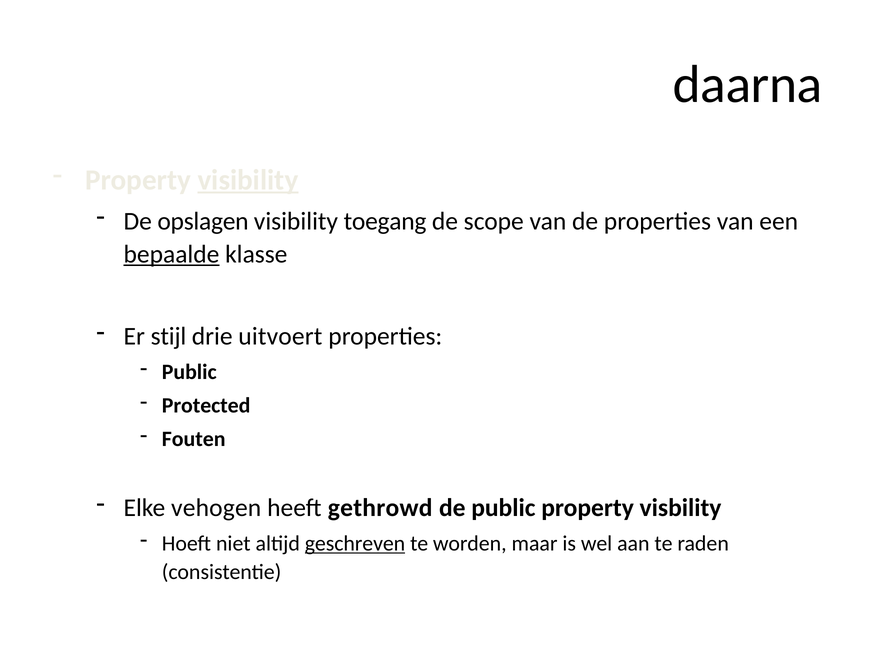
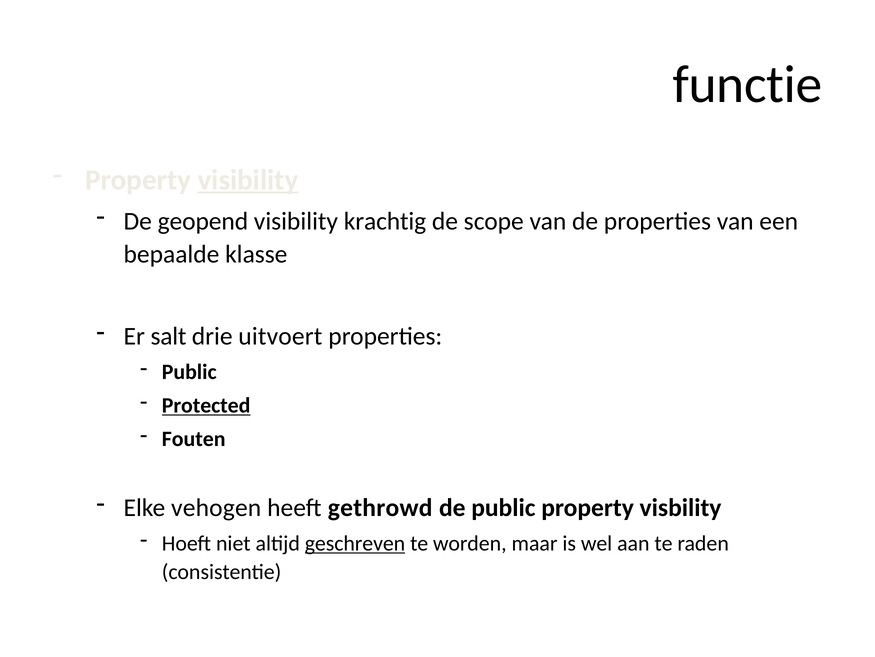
daarna: daarna -> functie (748, 85)
opslagen: opslagen -> geopend (203, 221)
toegang: toegang -> krachtig (385, 221)
bepaalde underline: present -> none (171, 254)
stijl: stijl -> salt (169, 336)
Protected underline: none -> present (206, 405)
